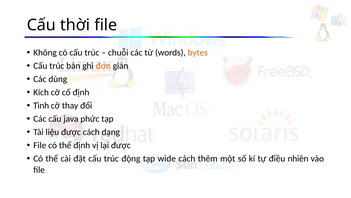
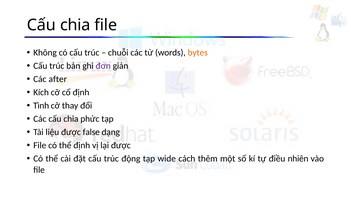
thời: thời -> chia (75, 25)
đơn colour: orange -> purple (103, 66)
dùng: dùng -> after (58, 79)
Các cấu java: java -> chia (71, 119)
được cách: cách -> false (91, 132)
